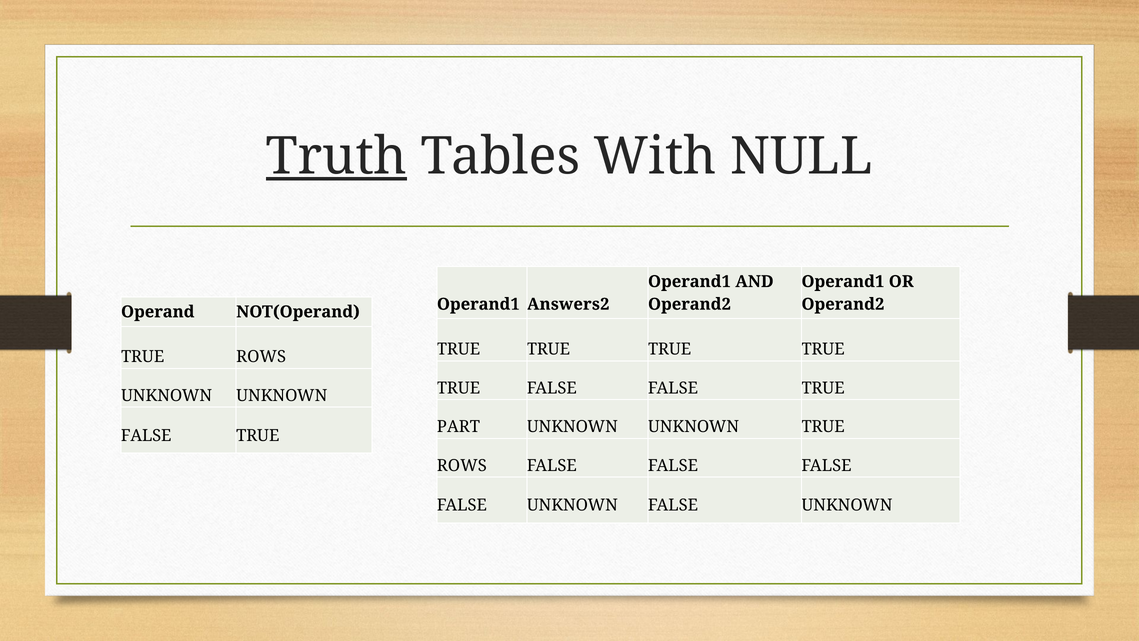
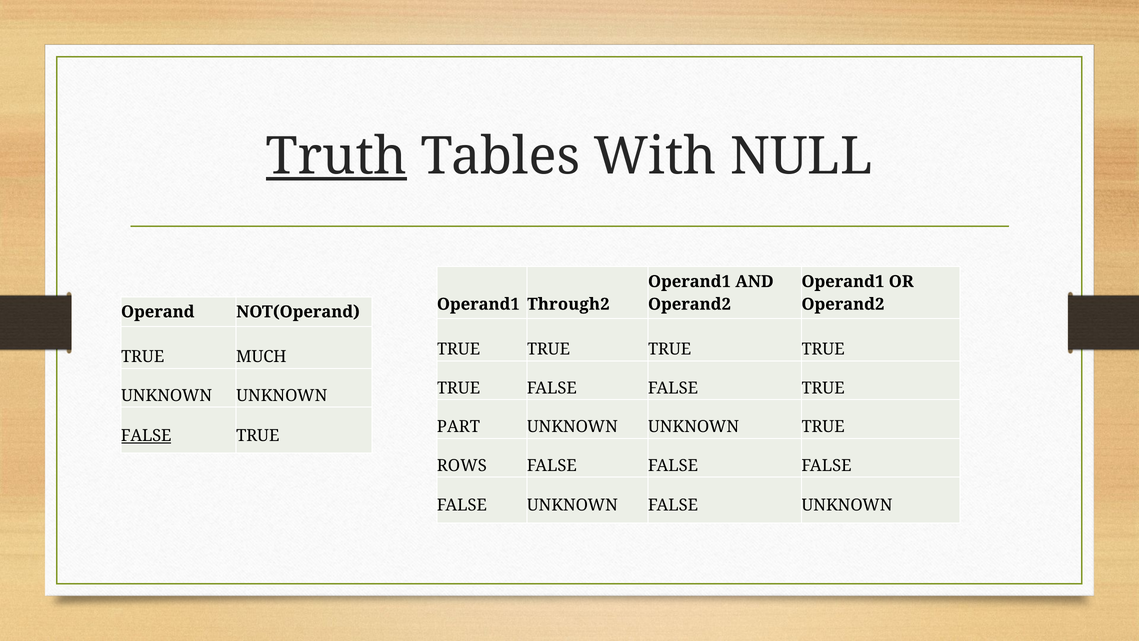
Answers2: Answers2 -> Through2 (568, 304)
ROWS: ROWS -> MUCH (261, 357)
FALSE underline: none -> present (146, 435)
